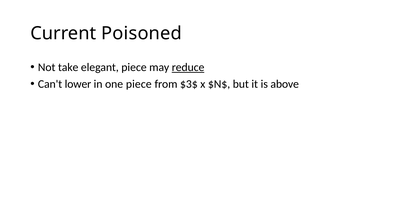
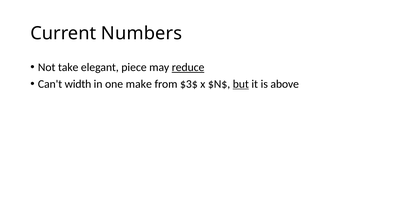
Poisoned: Poisoned -> Numbers (142, 34)
lower: lower -> width (78, 84)
one piece: piece -> make (139, 84)
but underline: none -> present (241, 84)
